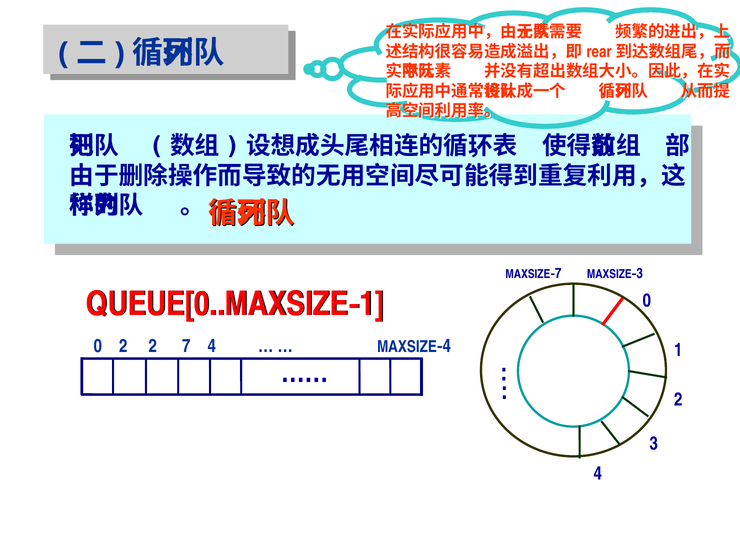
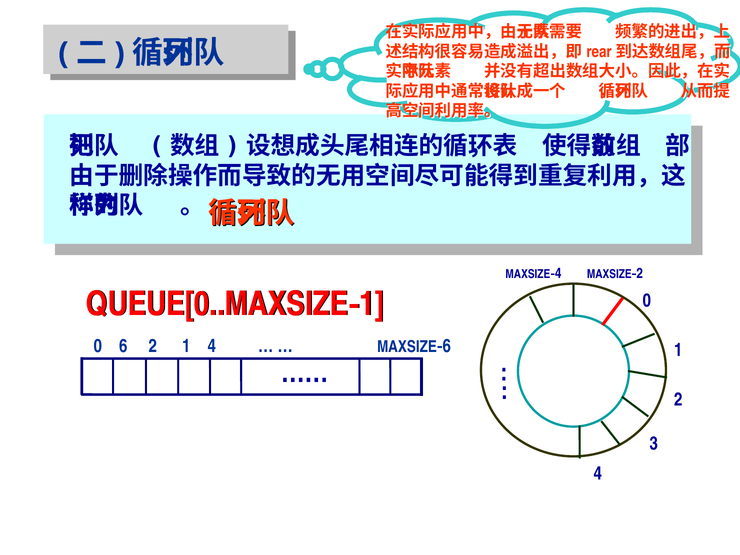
7: 7 -> 4 (558, 273)
3: 3 -> 2 (640, 273)
0 2: 2 -> 6 (123, 346)
2 7: 7 -> 1 (187, 346)
4: 4 -> 6 (447, 346)
